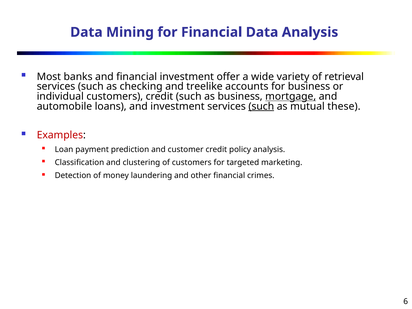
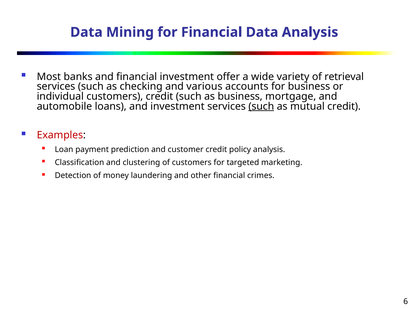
treelike: treelike -> various (204, 87)
mortgage underline: present -> none (291, 96)
mutual these: these -> credit (344, 106)
